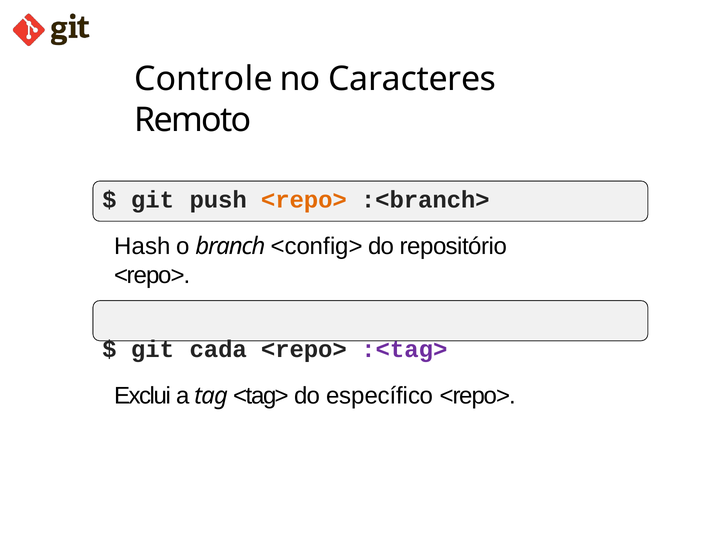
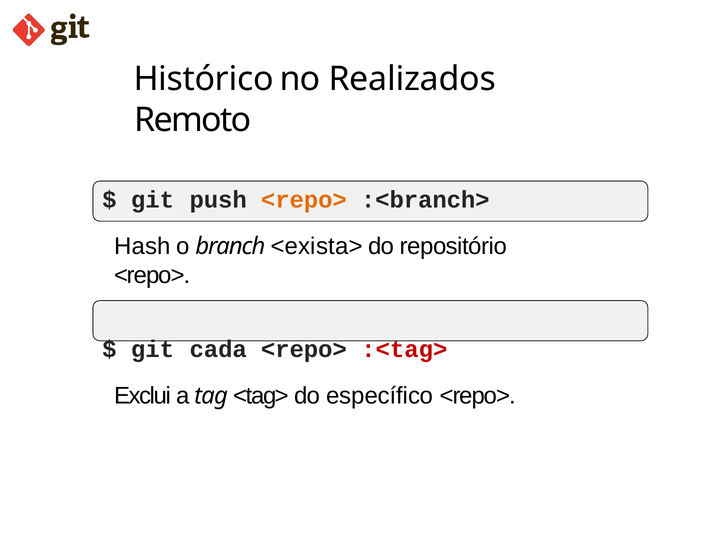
Controle: Controle -> Histórico (204, 79)
Caracteres: Caracteres -> Realizados (412, 79)
<config>: <config> -> <exista> (317, 246)
:<tag> colour: purple -> red (404, 349)
